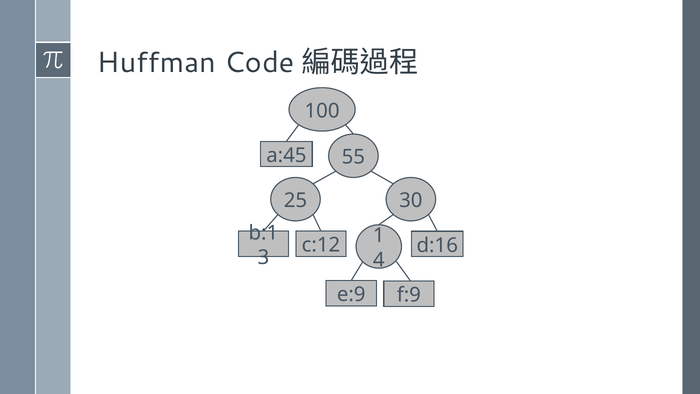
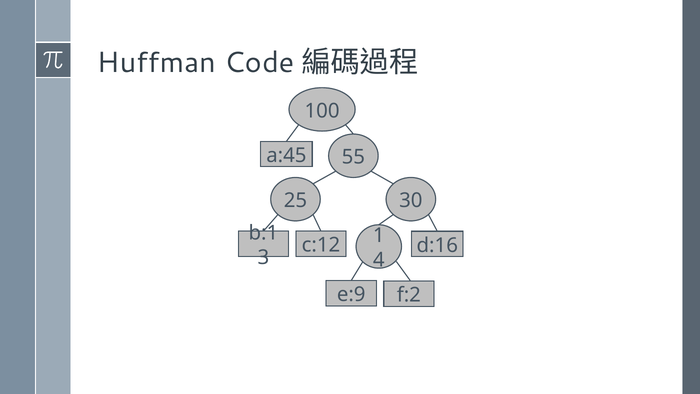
f:9: f:9 -> f:2 (409, 295)
